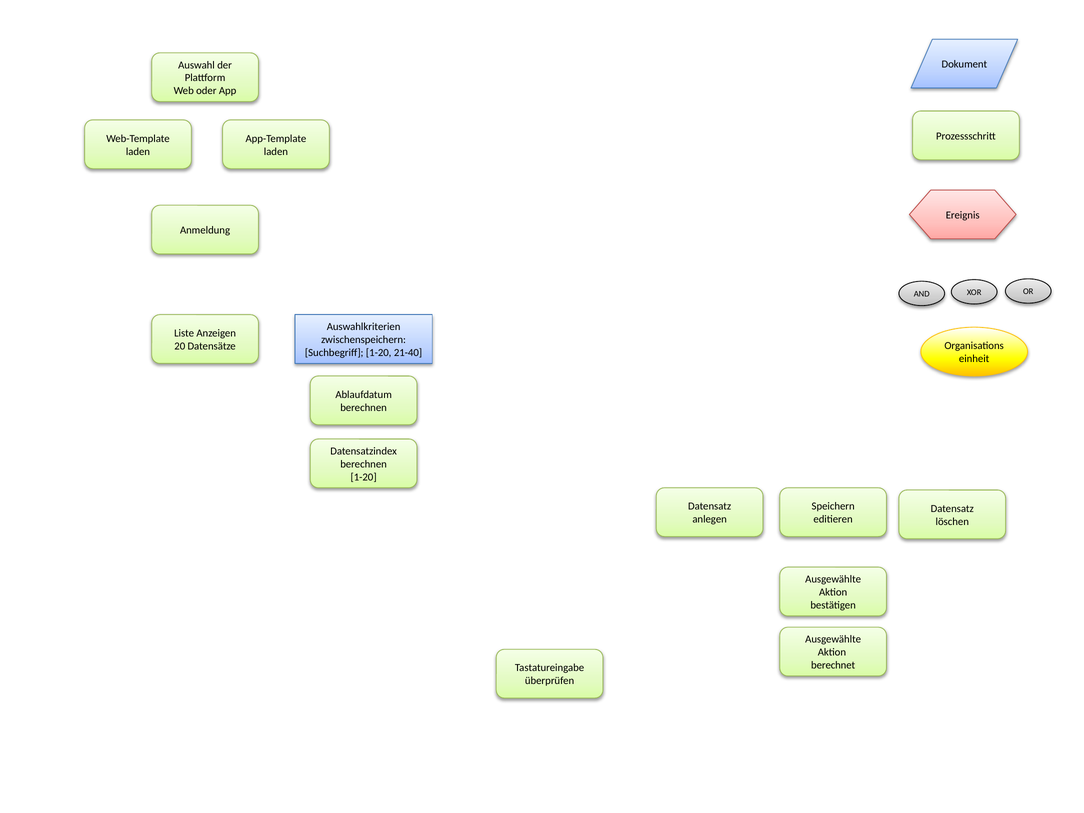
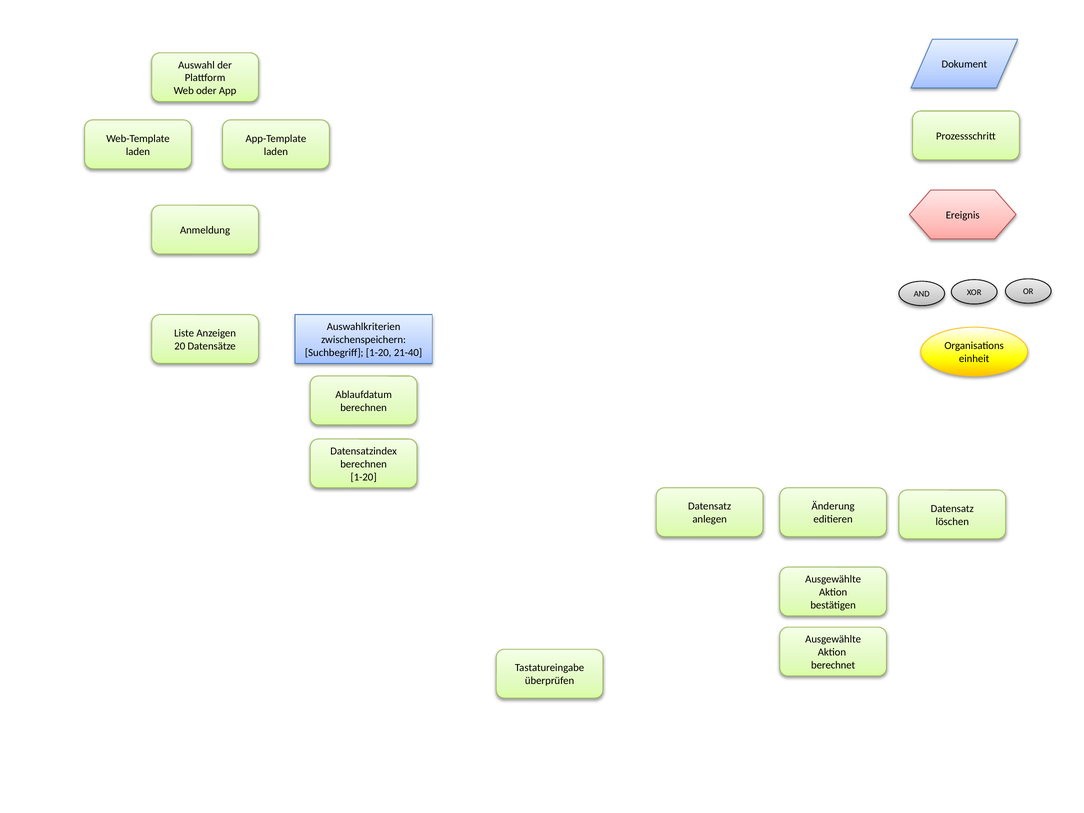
Speichern: Speichern -> Änderung (833, 506)
